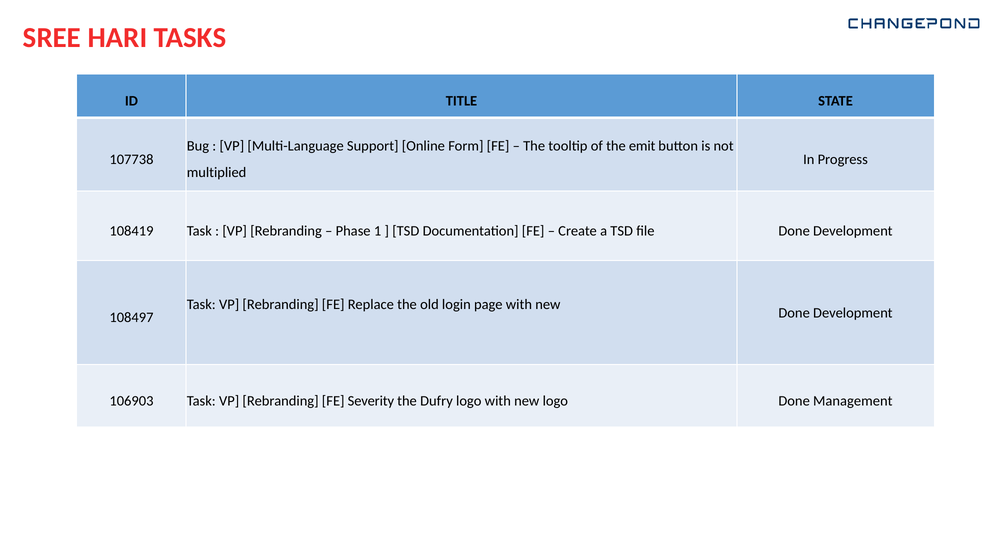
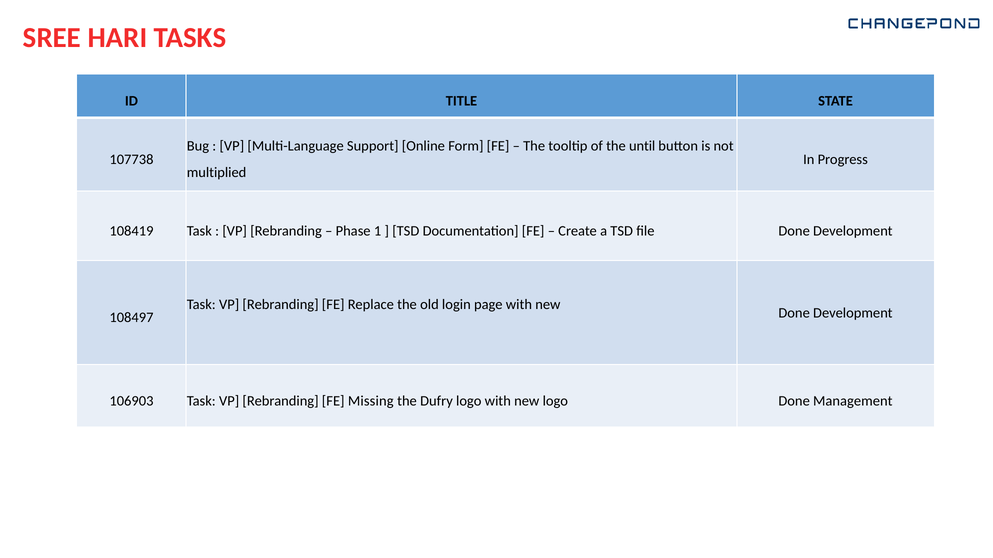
emit: emit -> until (642, 146)
Severity: Severity -> Missing (371, 401)
